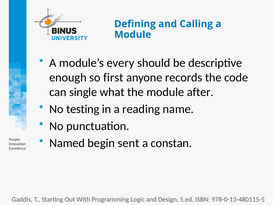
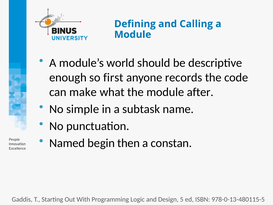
every: every -> world (121, 63)
single: single -> make (83, 92)
testing: testing -> simple (83, 109)
reading: reading -> subtask (141, 109)
sent: sent -> then (129, 143)
